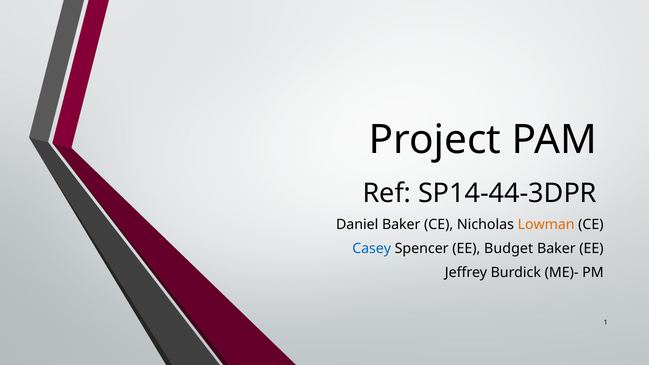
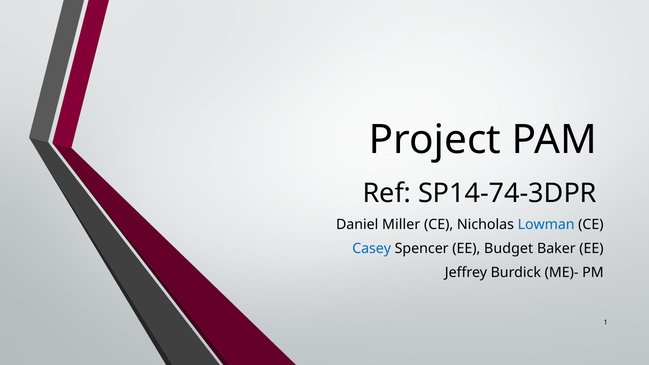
SP14-44-3DPR: SP14-44-3DPR -> SP14-74-3DPR (507, 193)
Daniel Baker: Baker -> Miller (401, 225)
Lowman colour: orange -> blue (546, 225)
